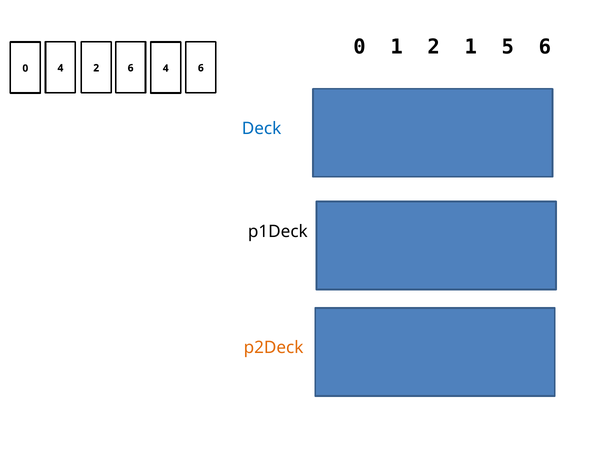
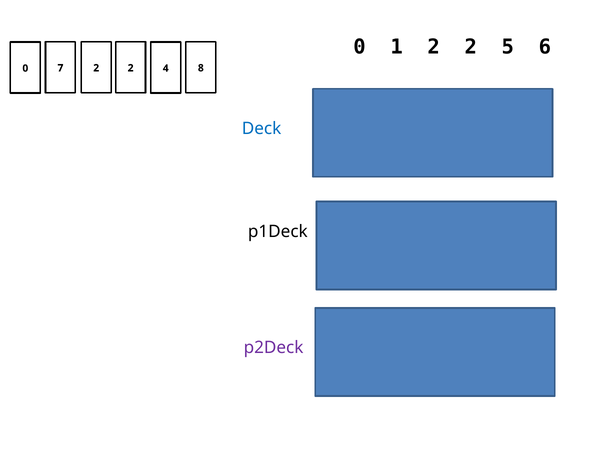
1 2 1: 1 -> 2 (471, 47)
0 4: 4 -> 7 (60, 68)
6: 6 -> 2 (131, 68)
4 6: 6 -> 8 (201, 68)
p2Deck colour: orange -> purple (274, 348)
